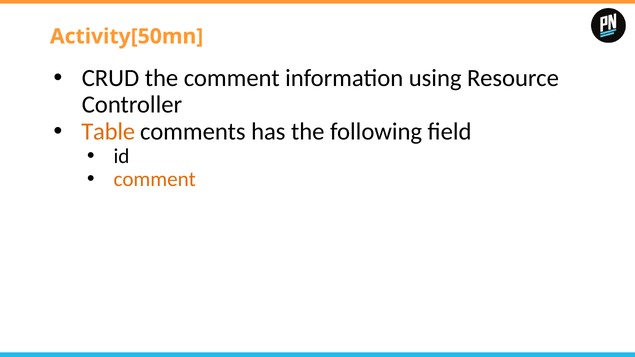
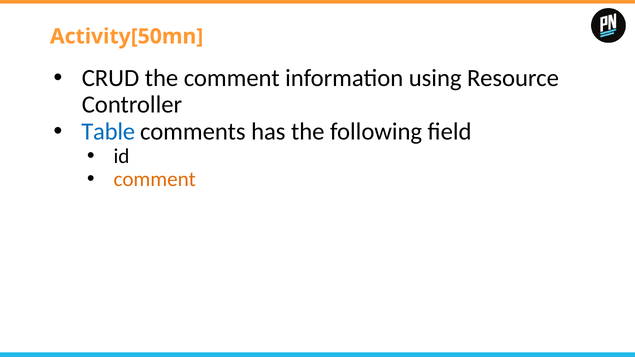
Table colour: orange -> blue (108, 132)
